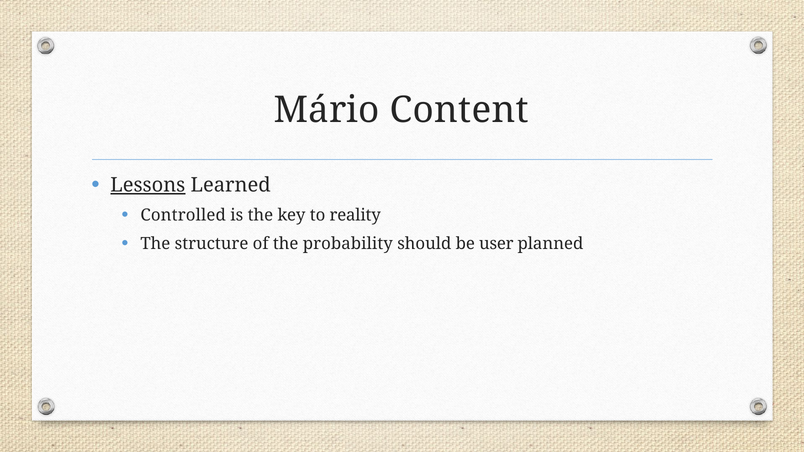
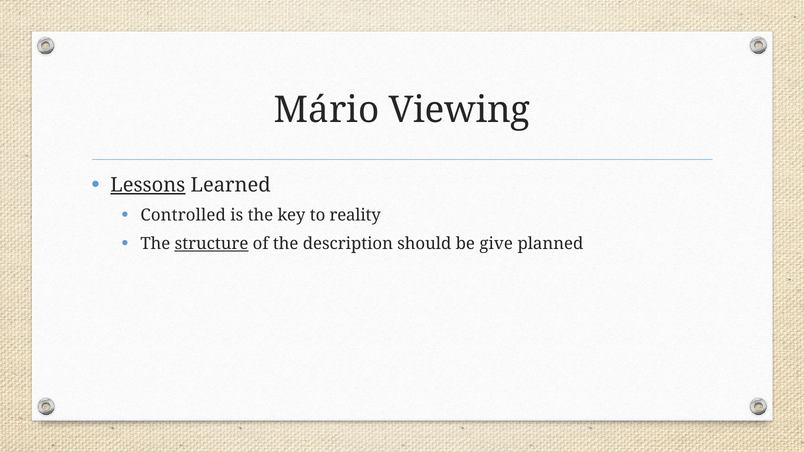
Content: Content -> Viewing (460, 110)
structure underline: none -> present (212, 244)
probability: probability -> description (348, 244)
user: user -> give (496, 244)
